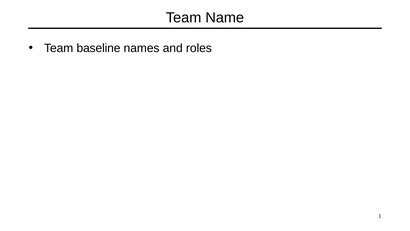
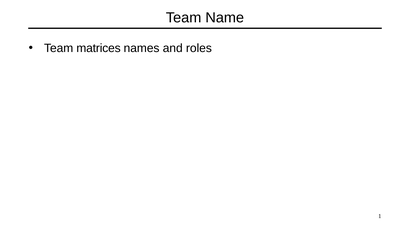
baseline: baseline -> matrices (99, 48)
